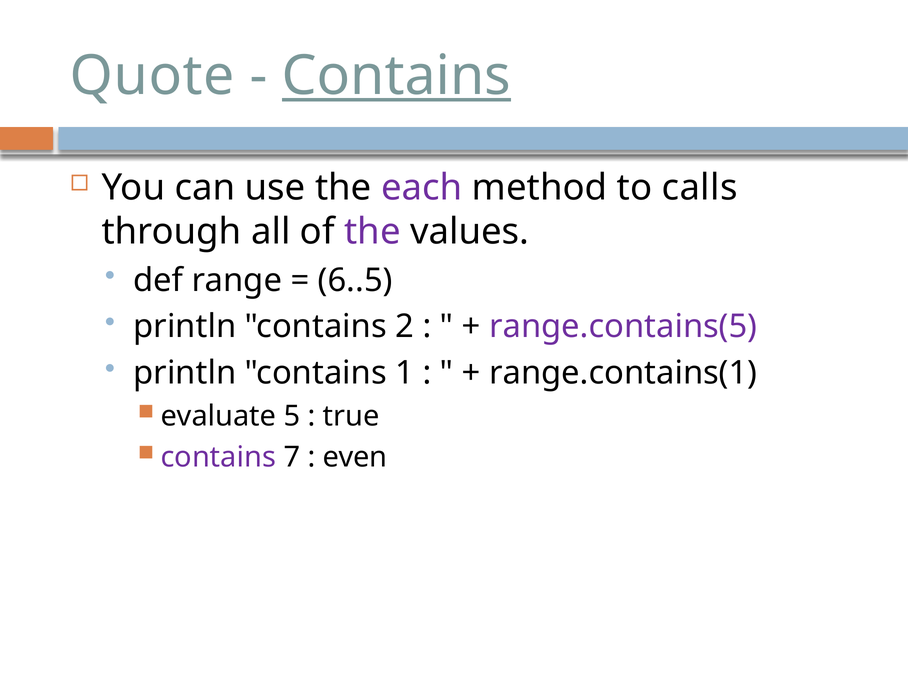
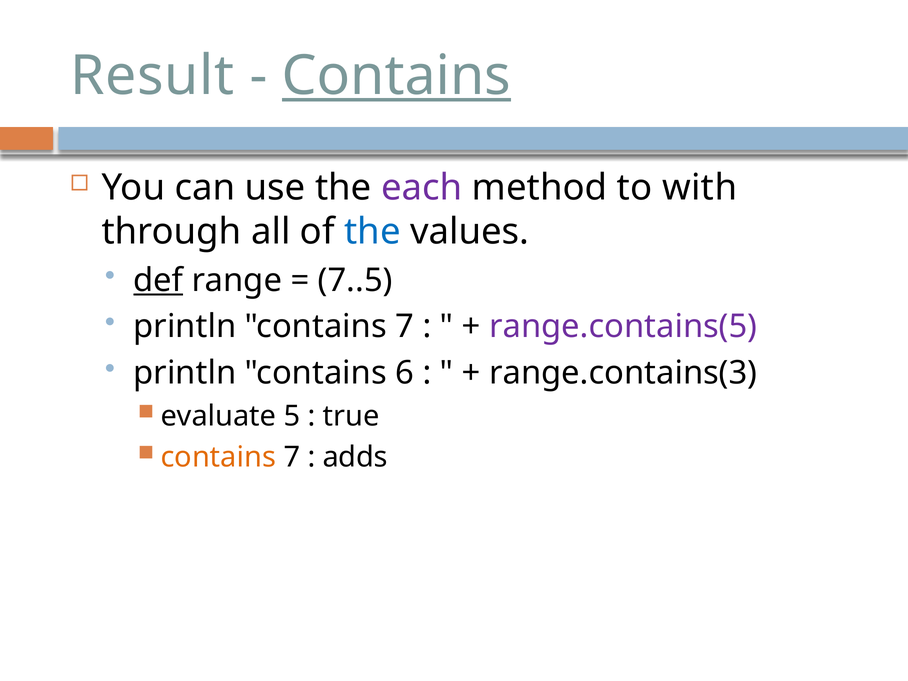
Quote: Quote -> Result (152, 76)
calls: calls -> with (700, 188)
the colour: purple -> blue (372, 232)
def underline: none -> present (158, 280)
6..5: 6..5 -> 7..5 (355, 280)
println contains 2: 2 -> 7 (405, 327)
1: 1 -> 6 (405, 373)
range.contains(1: range.contains(1 -> range.contains(3 (623, 373)
contains colour: purple -> orange (218, 457)
even: even -> adds (355, 457)
